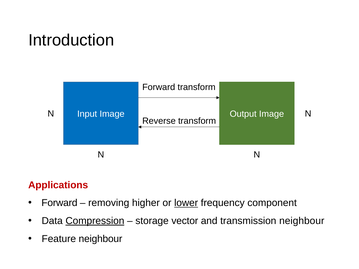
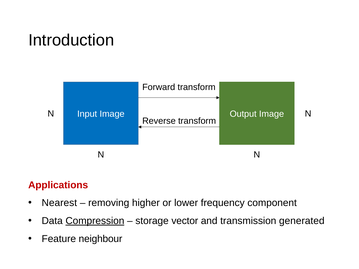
Forward: Forward -> Nearest (59, 203)
lower underline: present -> none (186, 203)
transmission neighbour: neighbour -> generated (302, 221)
